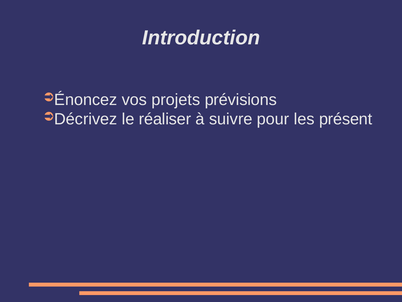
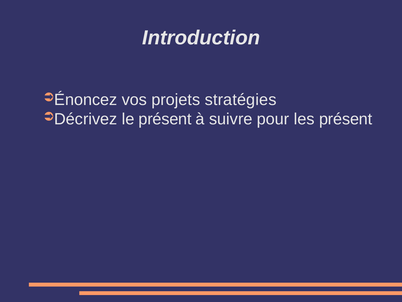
prévisions: prévisions -> stratégies (241, 100)
le réaliser: réaliser -> présent (165, 119)
